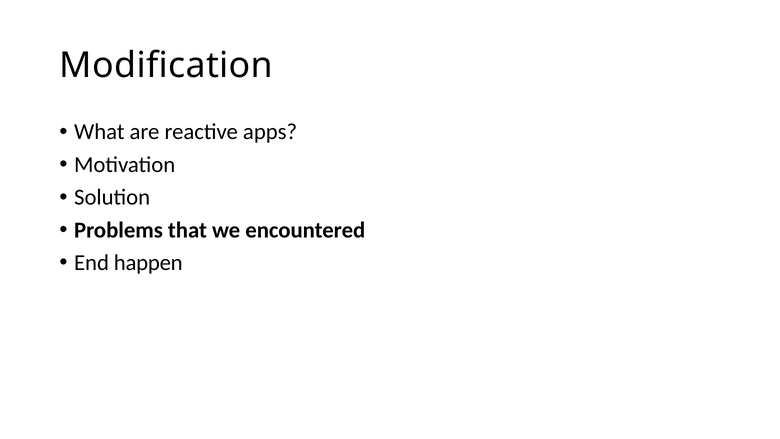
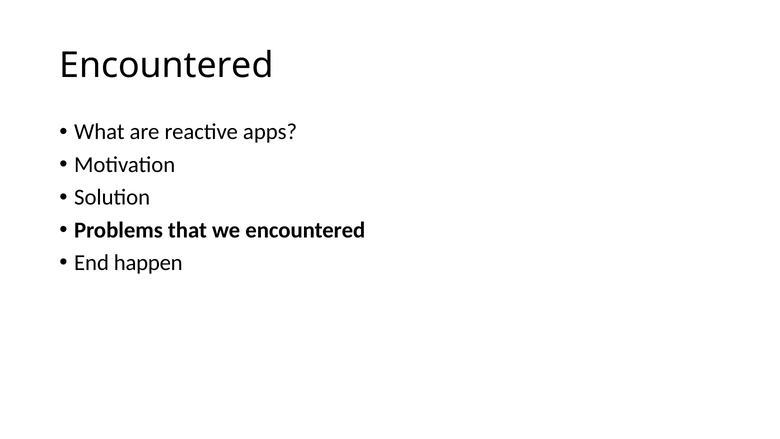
Modification: Modification -> Encountered (166, 66)
